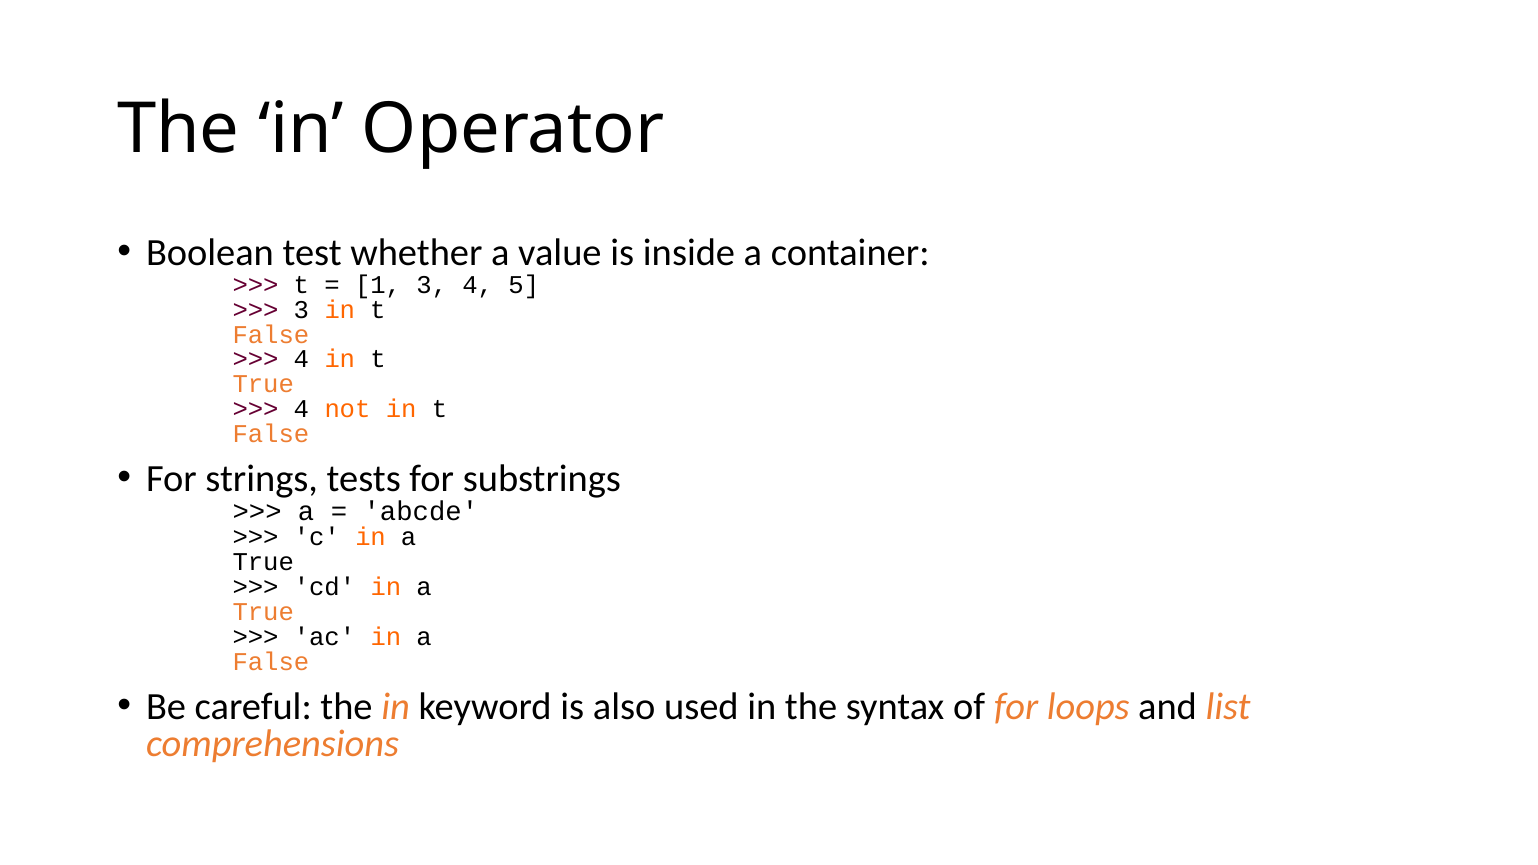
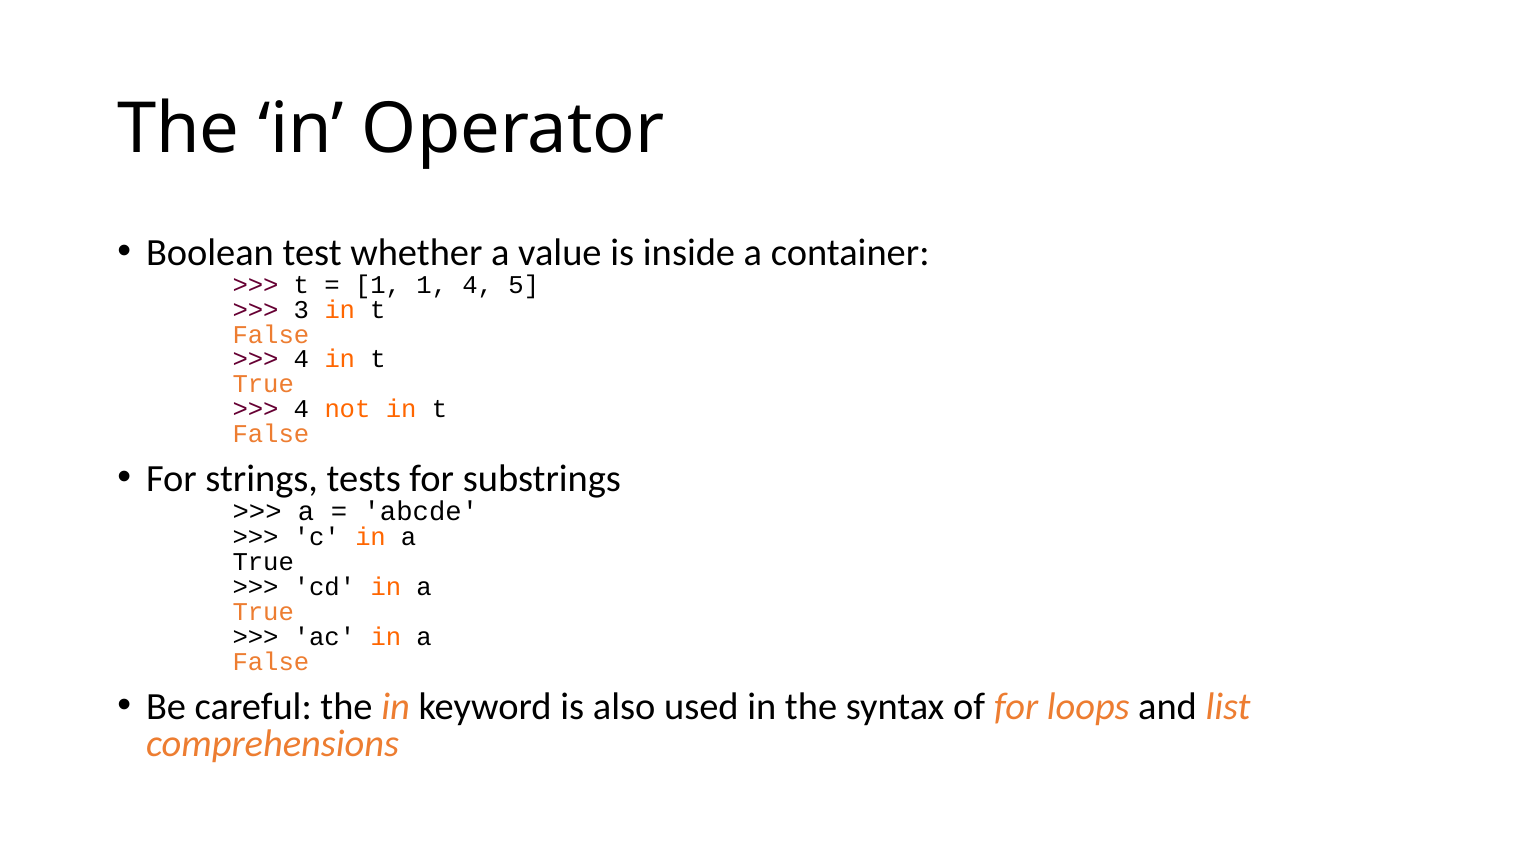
1 3: 3 -> 1 (432, 285)
